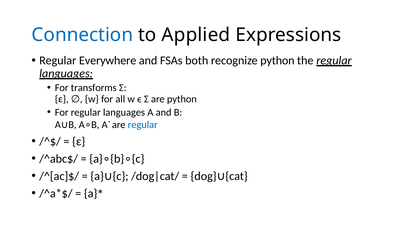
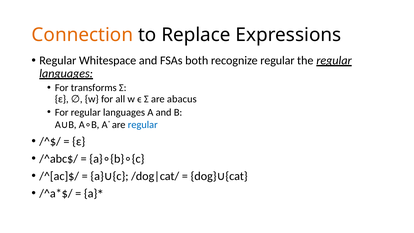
Connection colour: blue -> orange (82, 35)
Applied: Applied -> Replace (196, 35)
Everywhere: Everywhere -> Whitespace (108, 60)
recognize python: python -> regular (277, 60)
are python: python -> abacus (182, 99)
